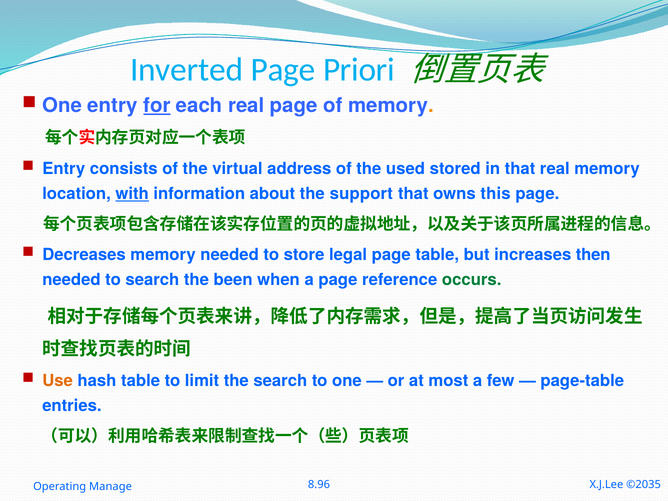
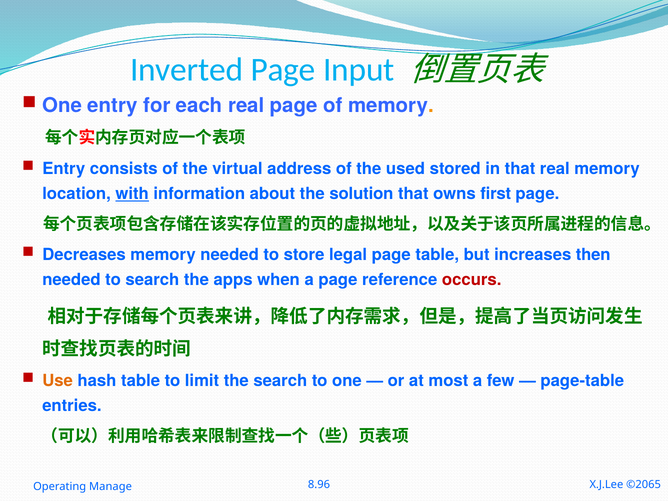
Priori: Priori -> Input (359, 70)
for underline: present -> none (157, 105)
support: support -> solution (361, 194)
this: this -> first (496, 194)
been: been -> apps (233, 280)
occurs colour: green -> red (472, 280)
©2035: ©2035 -> ©2065 (644, 485)
